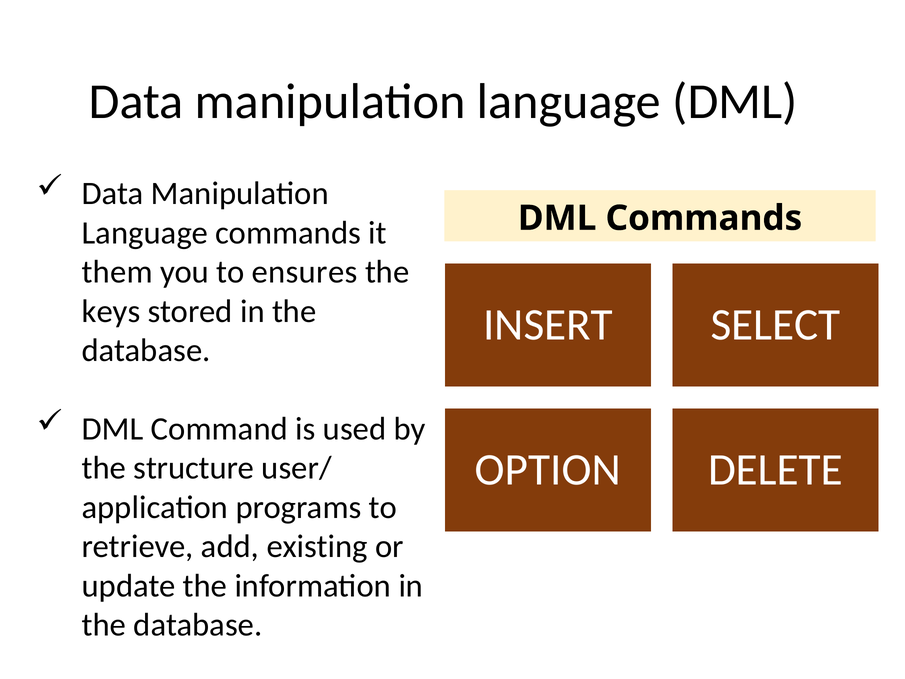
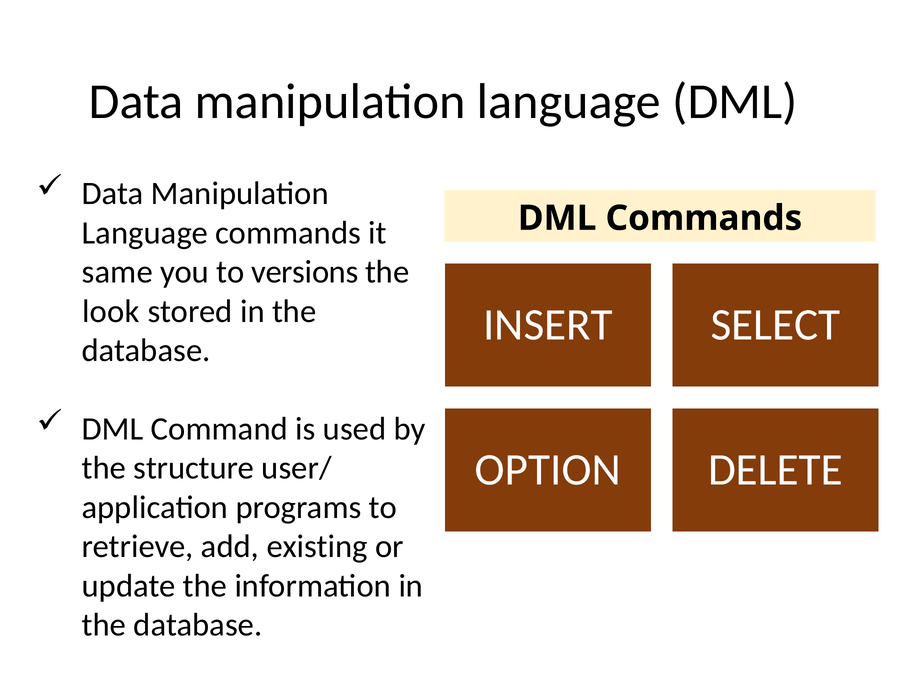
them: them -> same (117, 272)
ensures: ensures -> versions (305, 272)
keys: keys -> look (111, 311)
